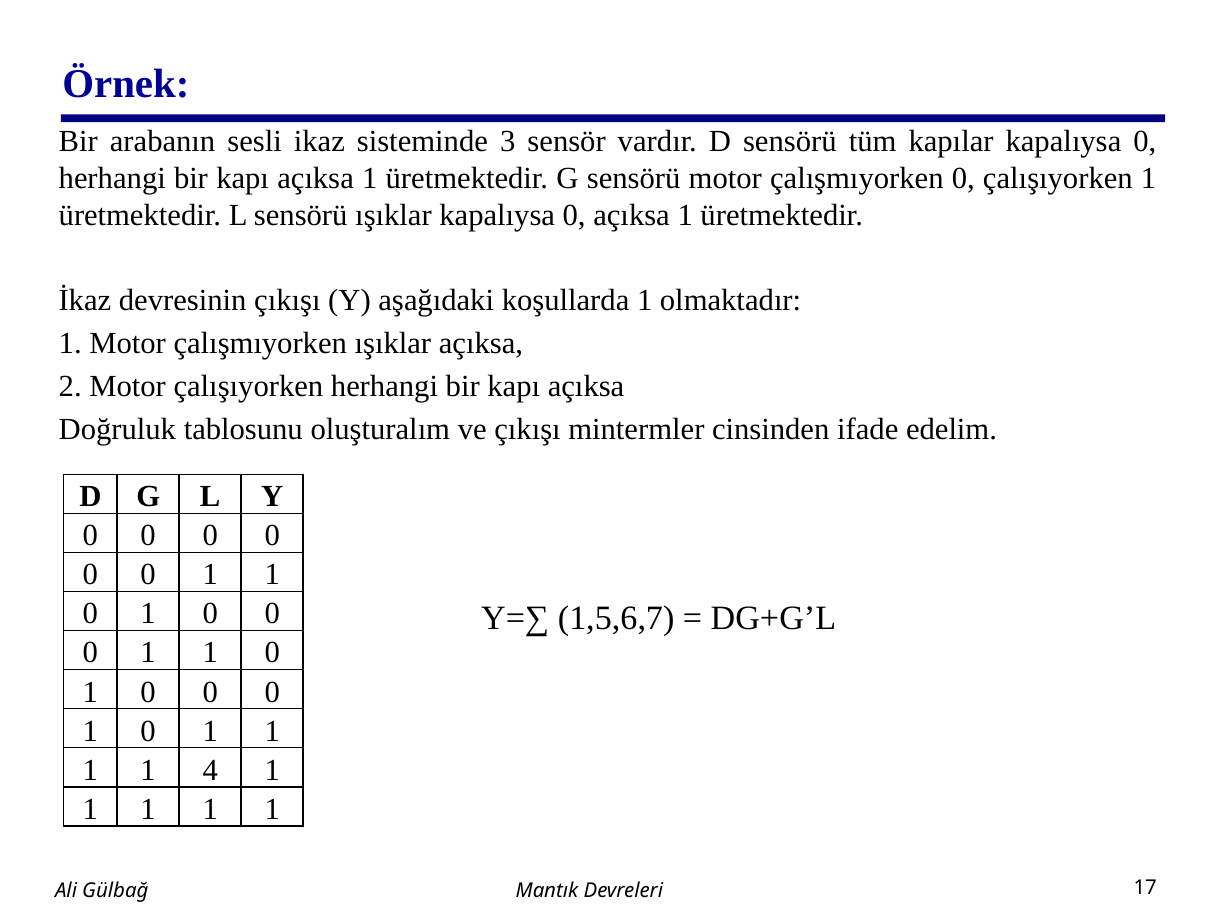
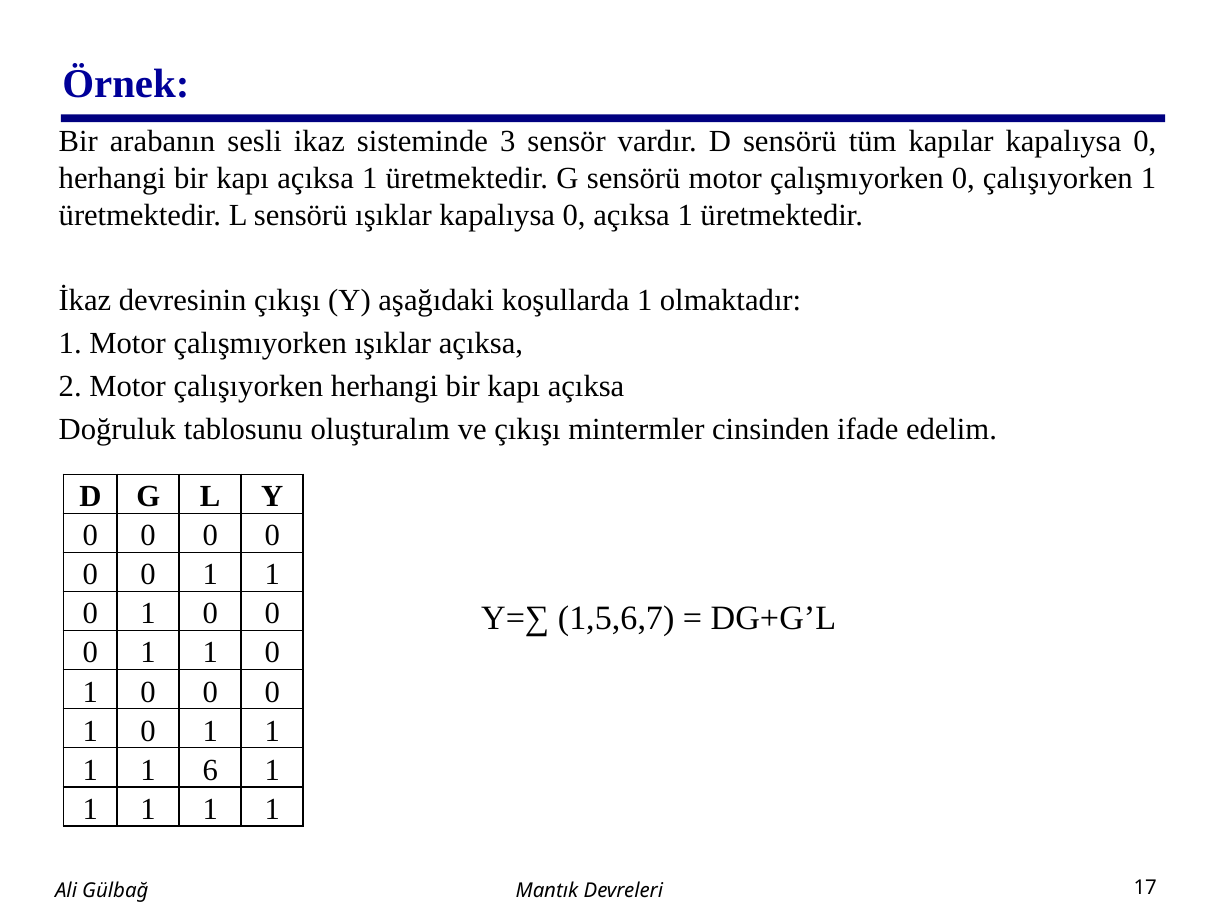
4: 4 -> 6 (210, 770)
